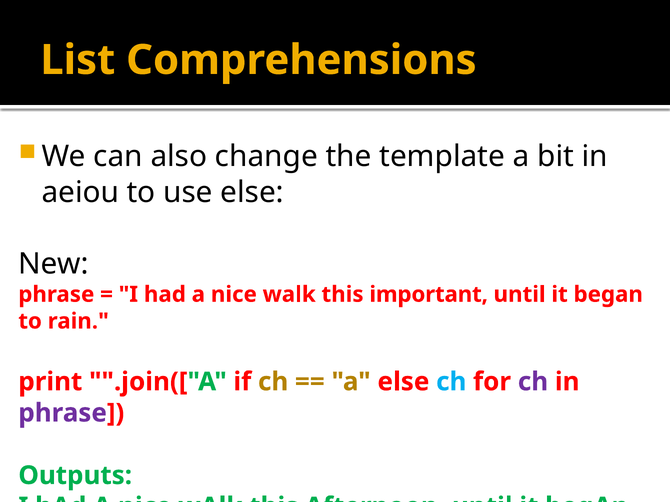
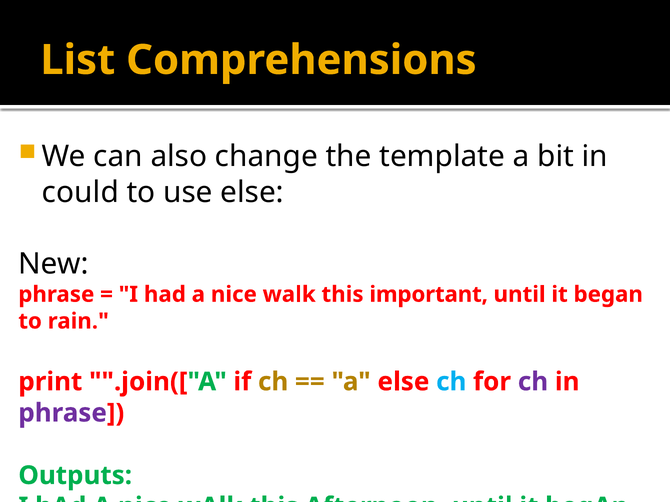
aeiou: aeiou -> could (80, 192)
